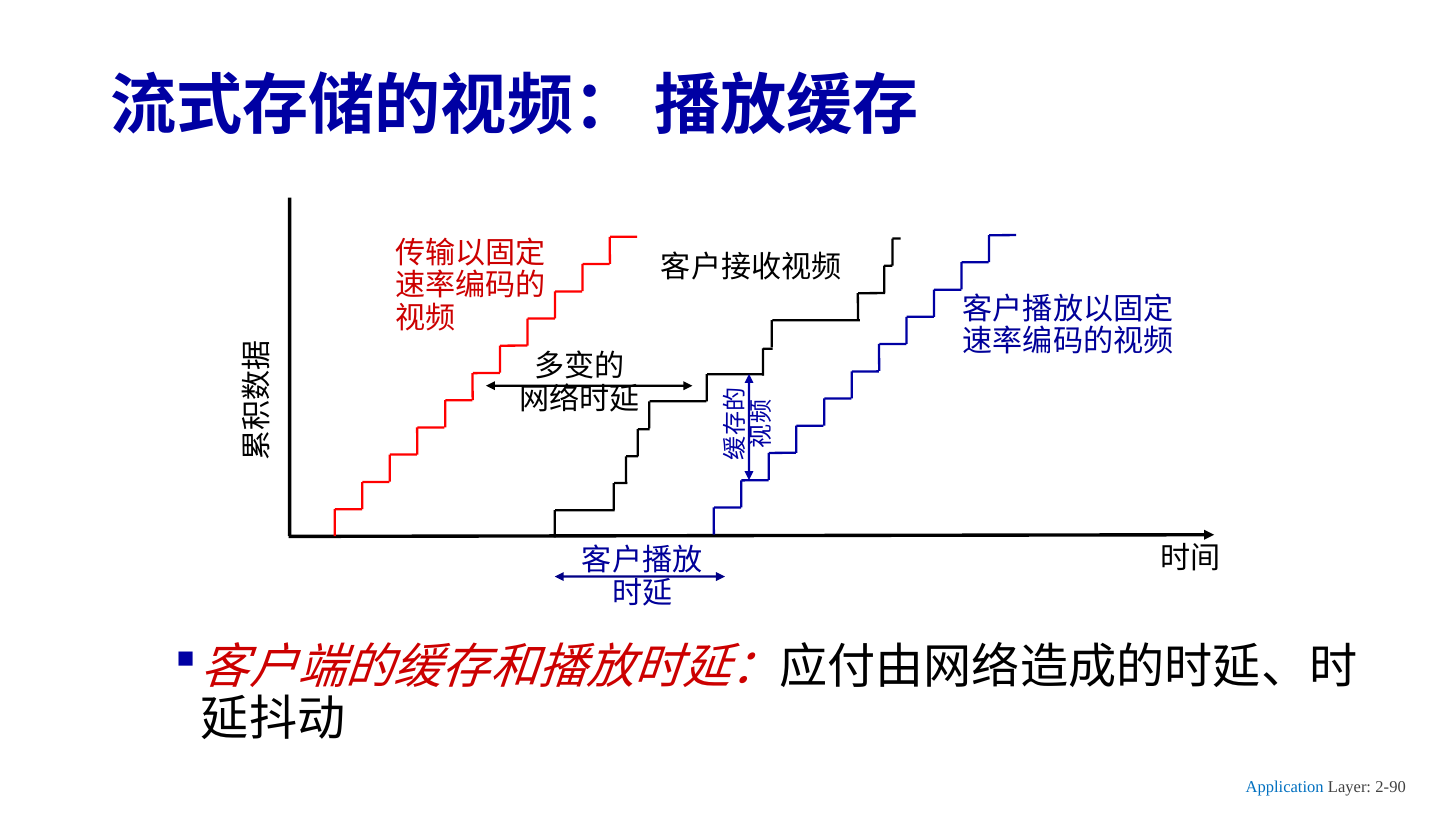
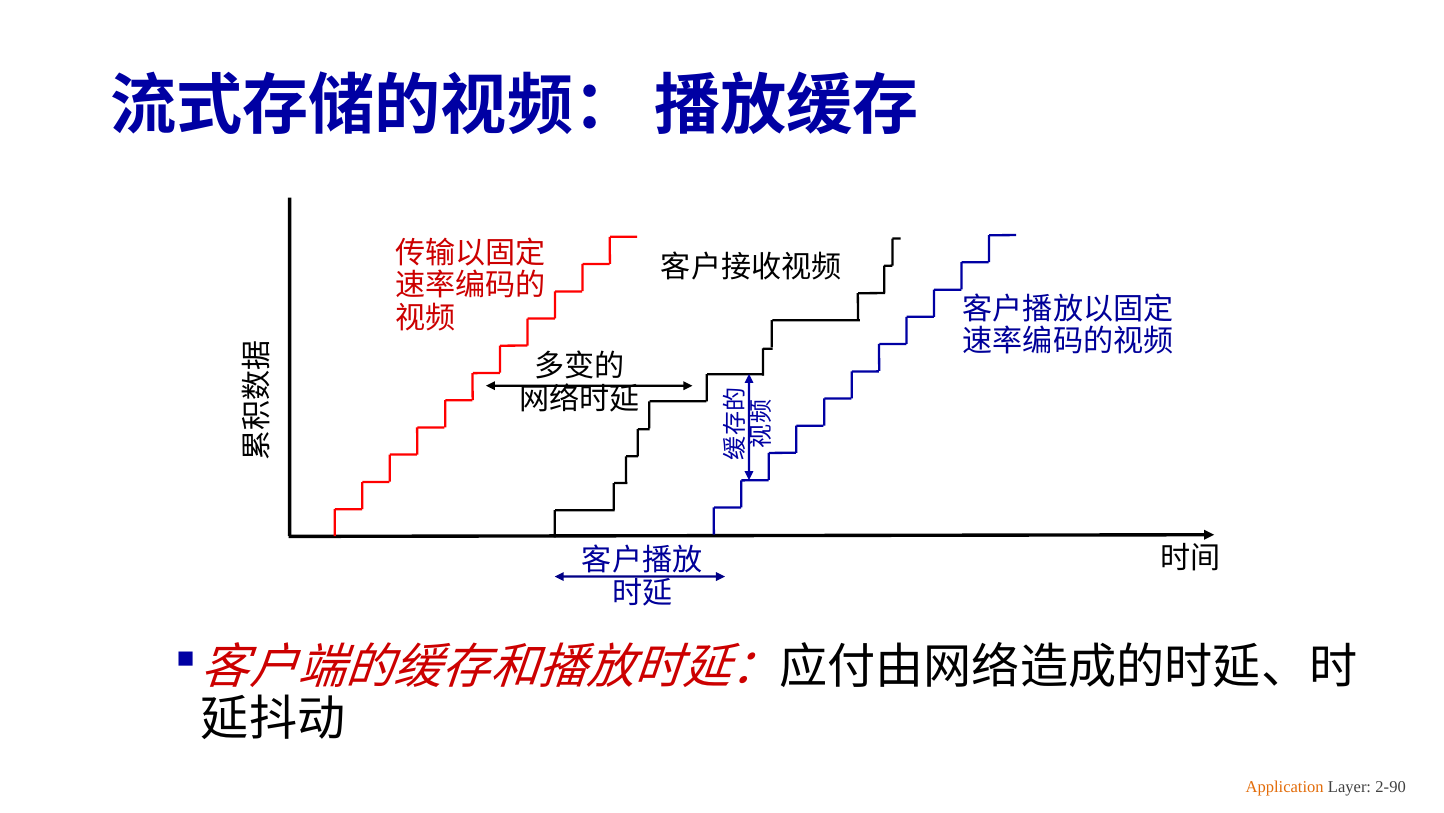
Application colour: blue -> orange (1285, 786)
